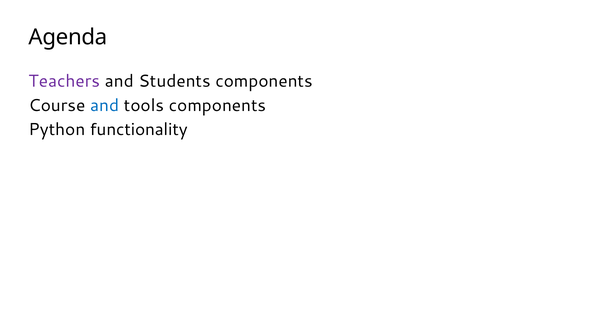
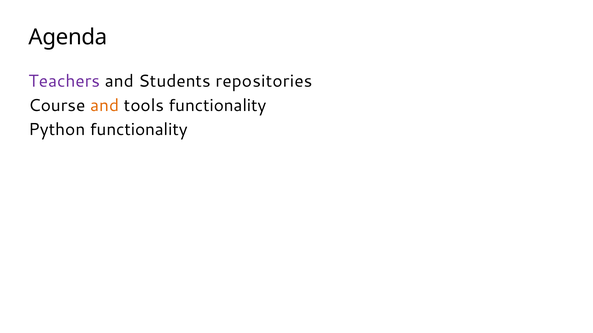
Students components: components -> repositories (264, 81)
and colour: blue -> orange (105, 106)
tools components: components -> functionality (218, 106)
